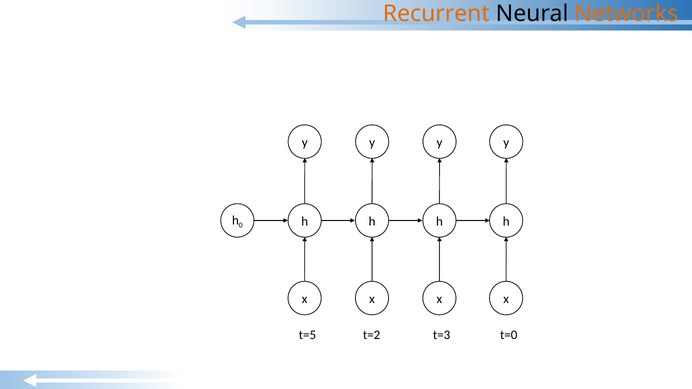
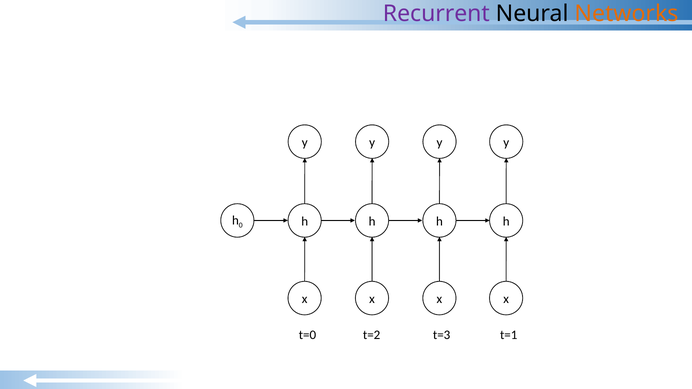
Recurrent colour: orange -> purple (436, 14)
t=5: t=5 -> t=0 (307, 335)
t=0: t=0 -> t=1 (509, 335)
